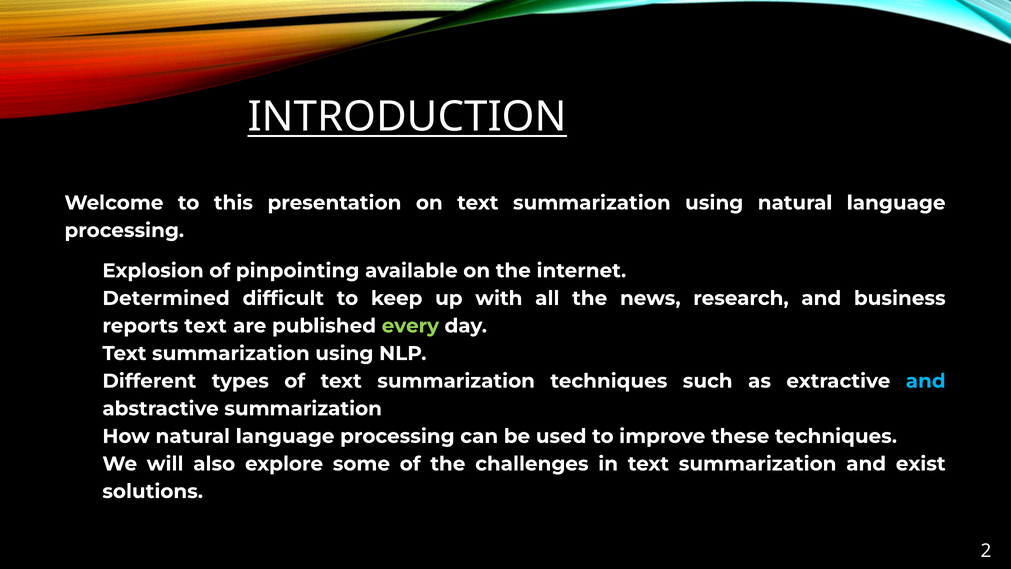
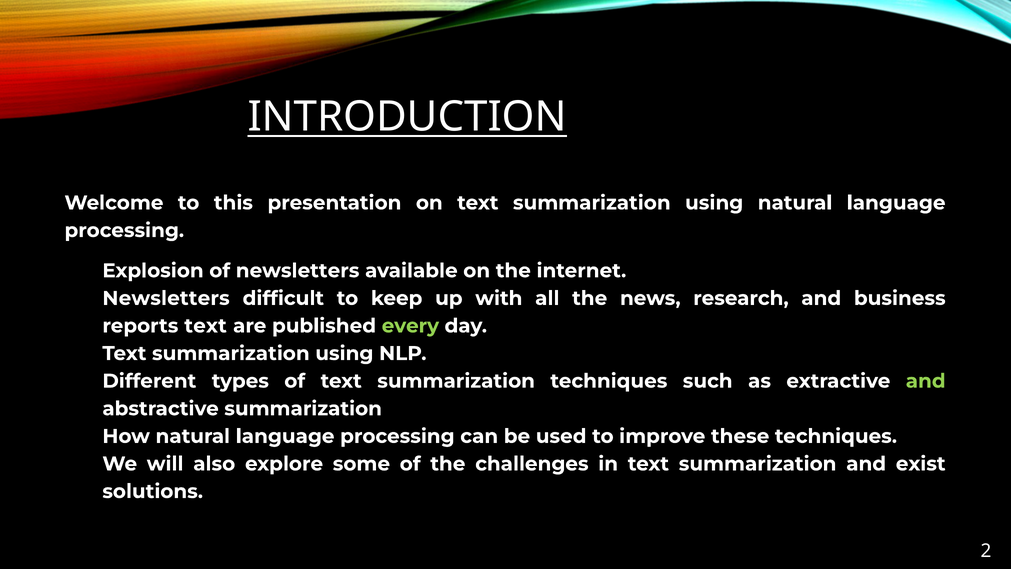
of pinpointing: pinpointing -> newsletters (298, 271)
Determined: Determined -> Newsletters (166, 298)
and colour: light blue -> light green (926, 381)
